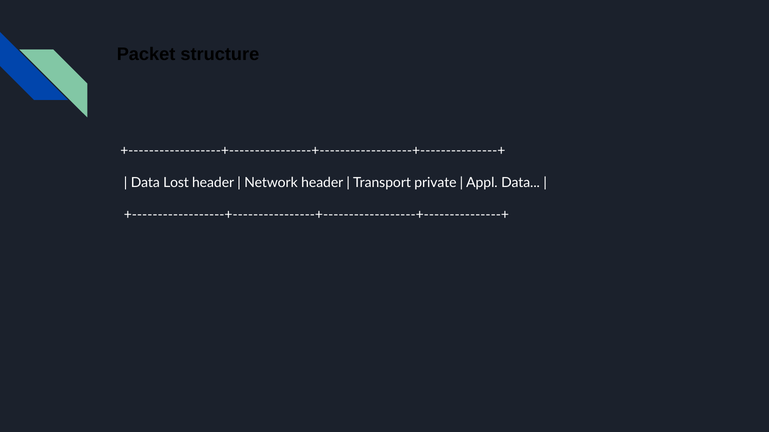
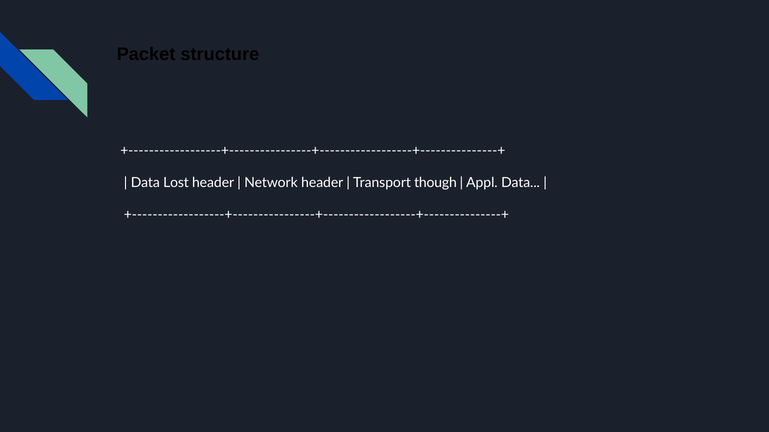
private: private -> though (435, 183)
